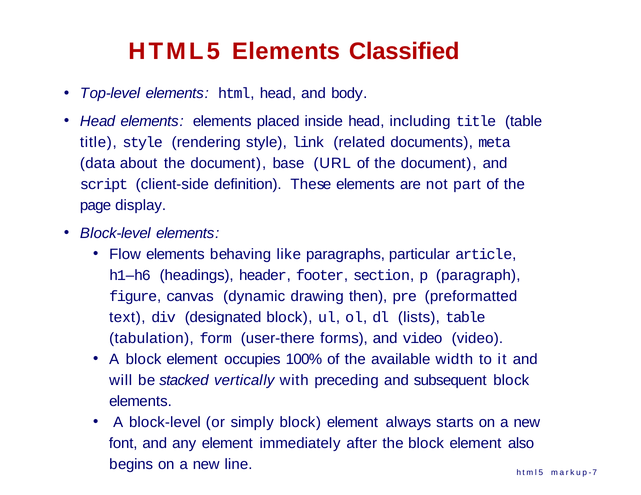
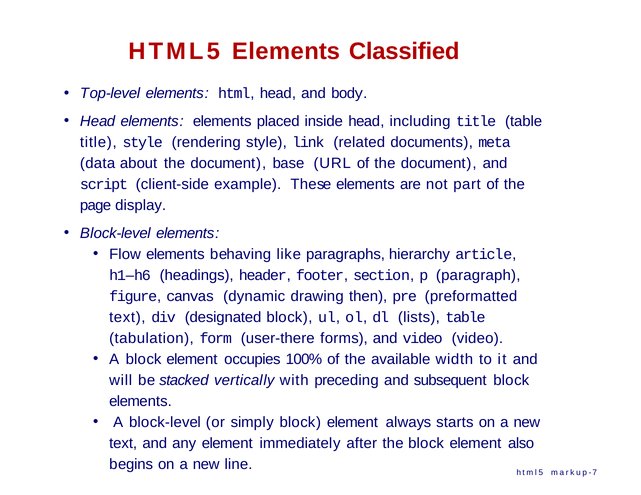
definition: definition -> example (248, 184)
particular: particular -> hierarchy (419, 254)
font: font -> text (123, 444)
